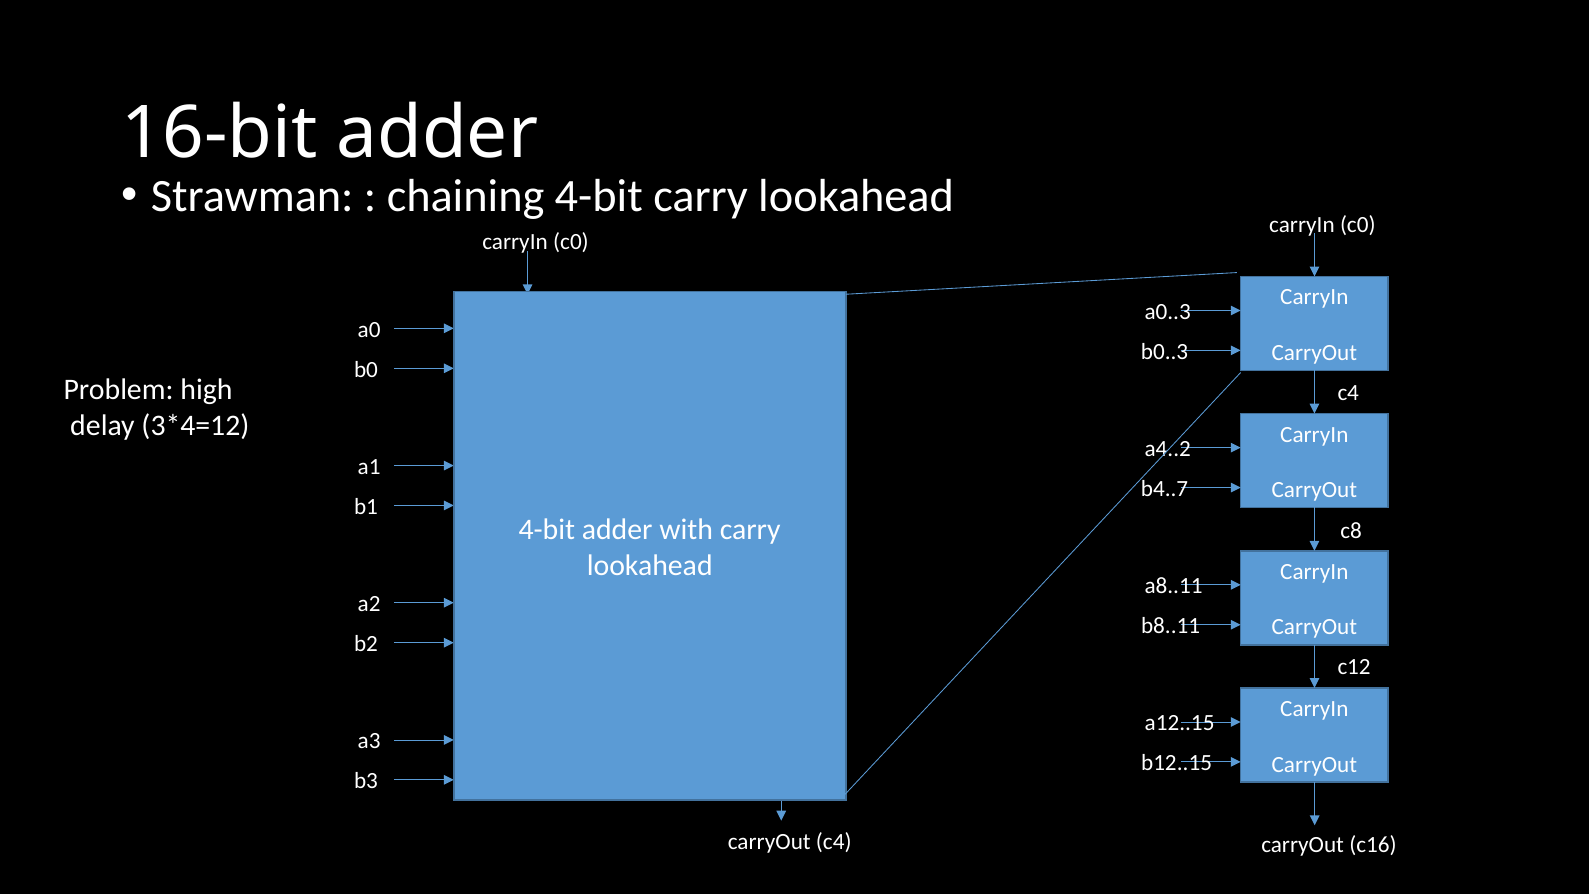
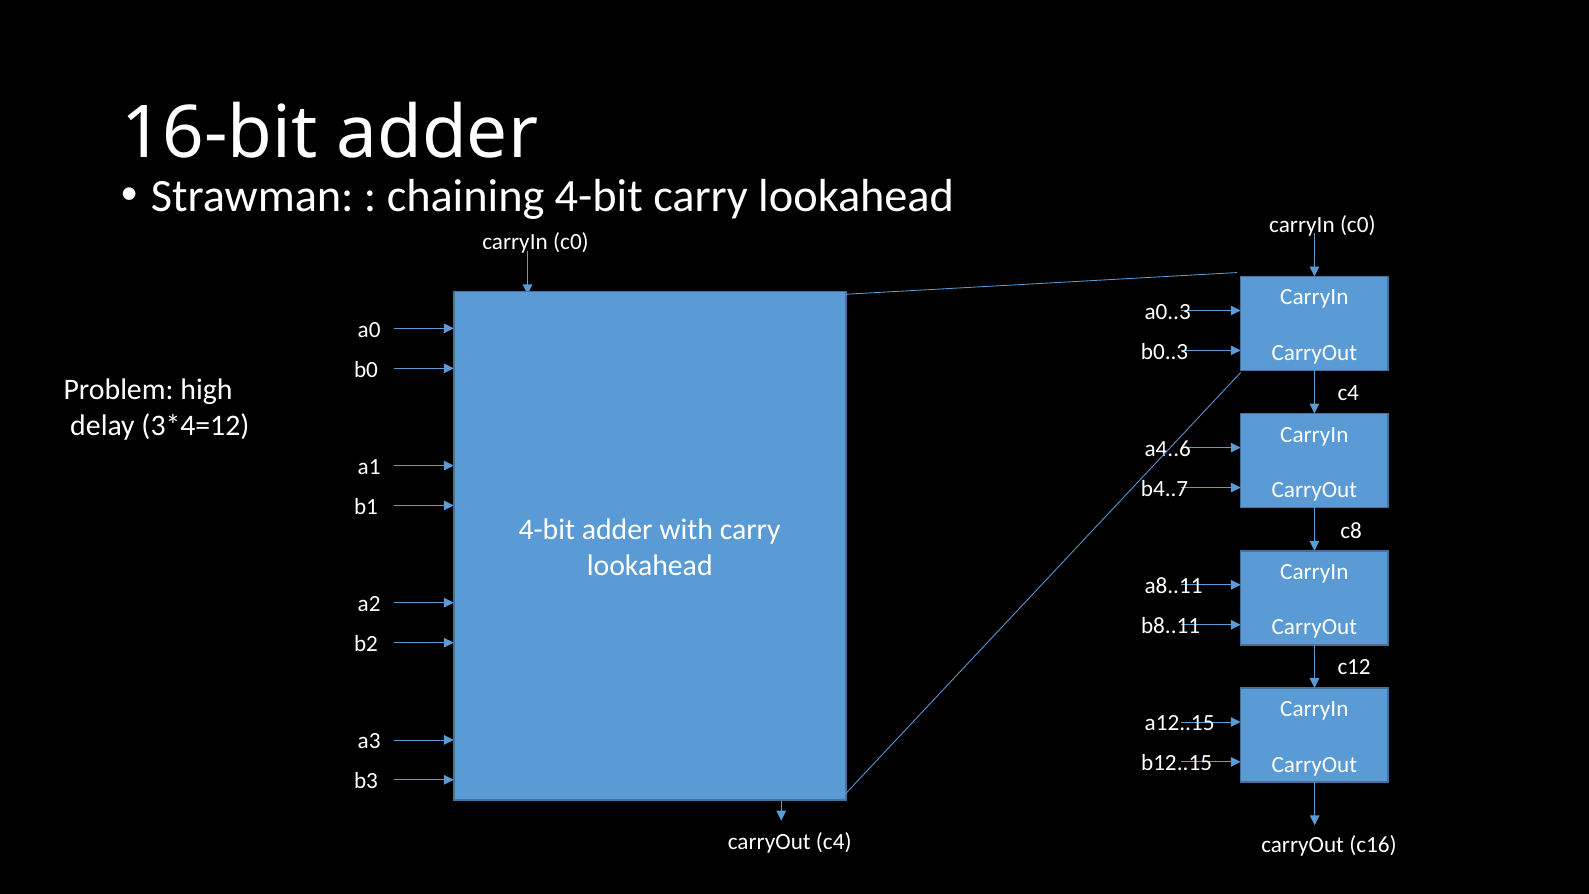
a4..2: a4..2 -> a4..6 (1168, 449)
